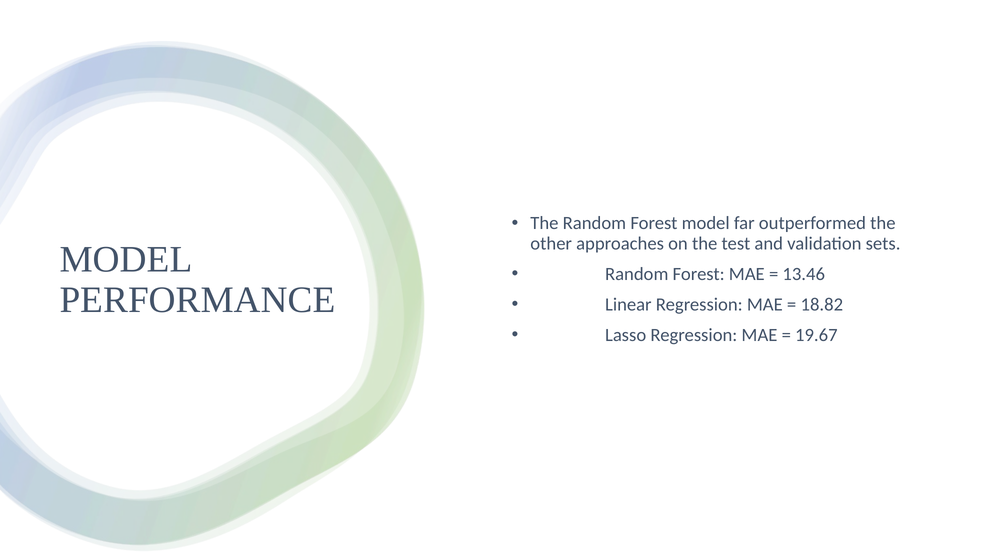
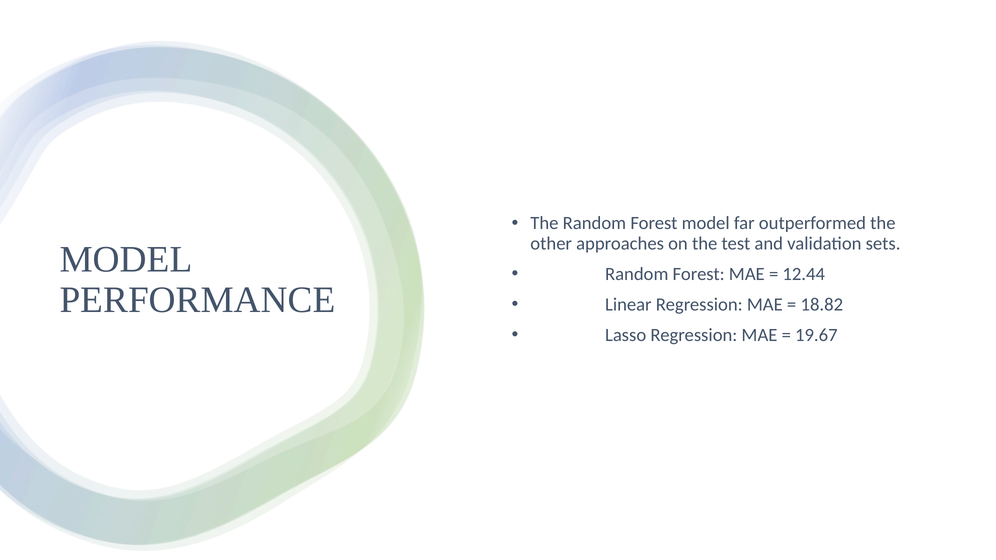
13.46: 13.46 -> 12.44 (804, 274)
